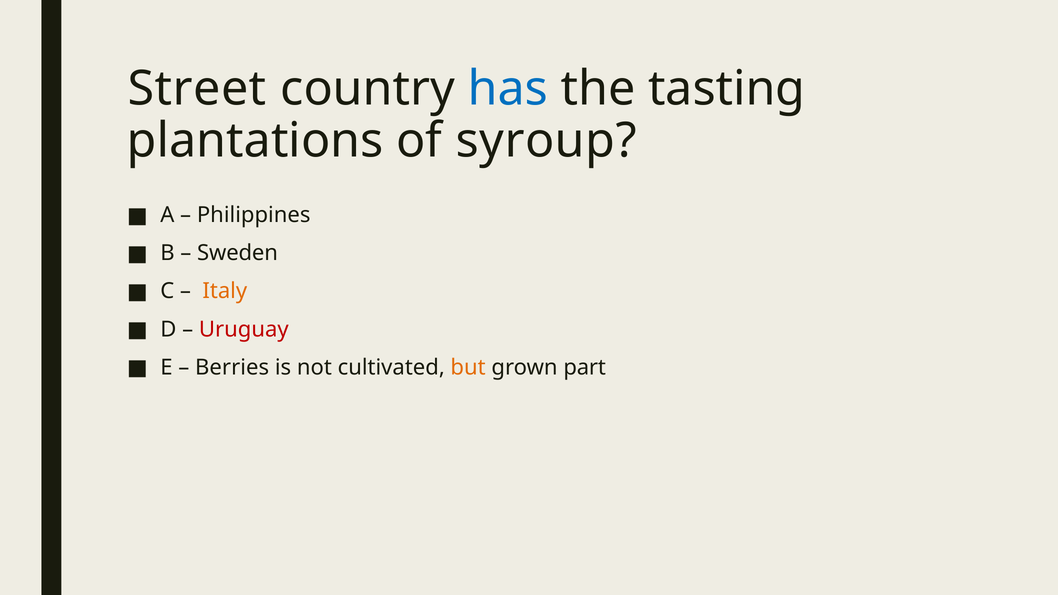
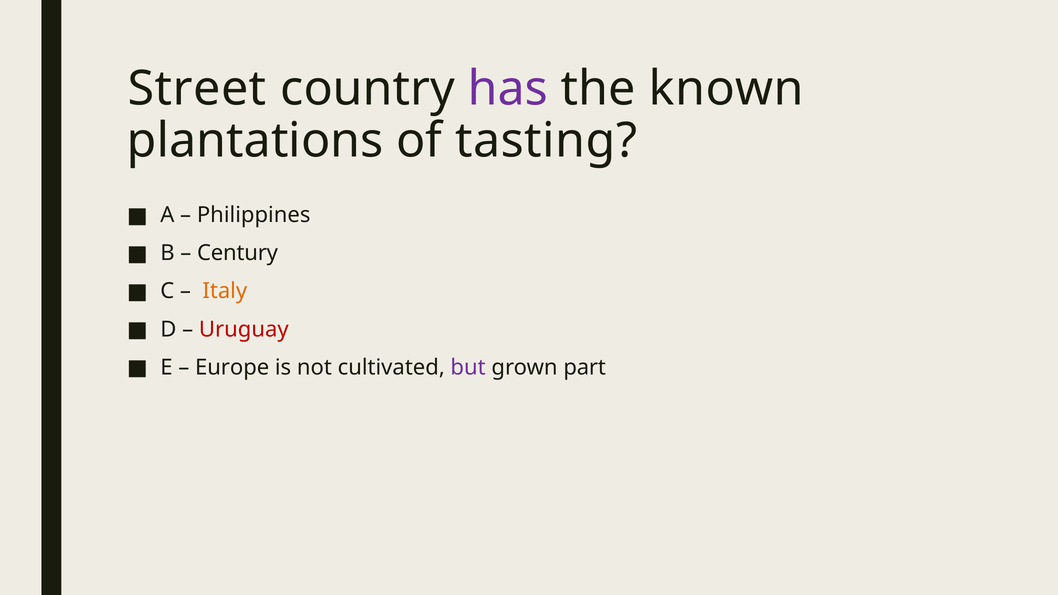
has colour: blue -> purple (508, 89)
tasting: tasting -> known (726, 89)
syroup: syroup -> tasting (546, 141)
Sweden: Sweden -> Century (238, 253)
Berries: Berries -> Europe (232, 367)
but colour: orange -> purple (468, 367)
